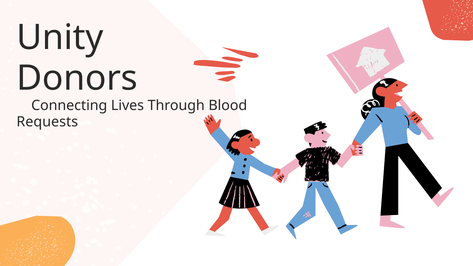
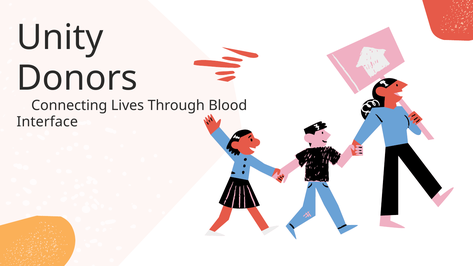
Requests: Requests -> Interface (47, 122)
